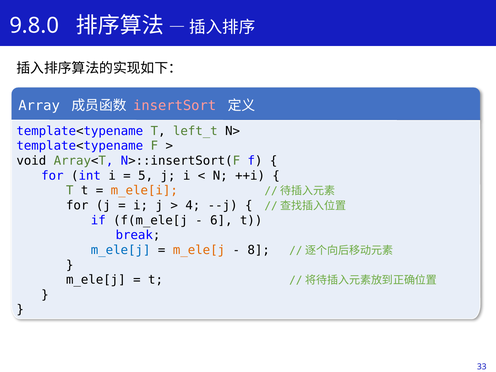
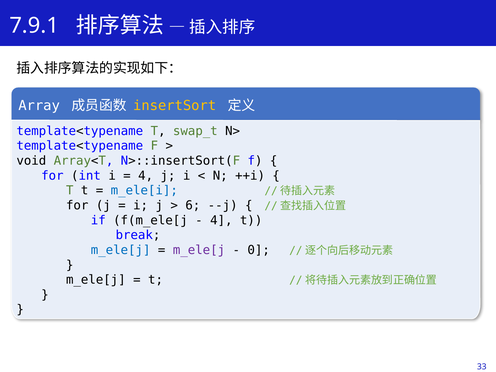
9.8.0: 9.8.0 -> 7.9.1 (34, 26)
insertSort colour: pink -> yellow (175, 106)
left_t: left_t -> swap_t (195, 131)
5: 5 -> 4 (146, 176)
m_ele[i colour: orange -> blue (144, 191)
4: 4 -> 6 (193, 205)
6: 6 -> 4 (221, 220)
m_ele[j colour: orange -> purple (199, 250)
8: 8 -> 0 (259, 250)
